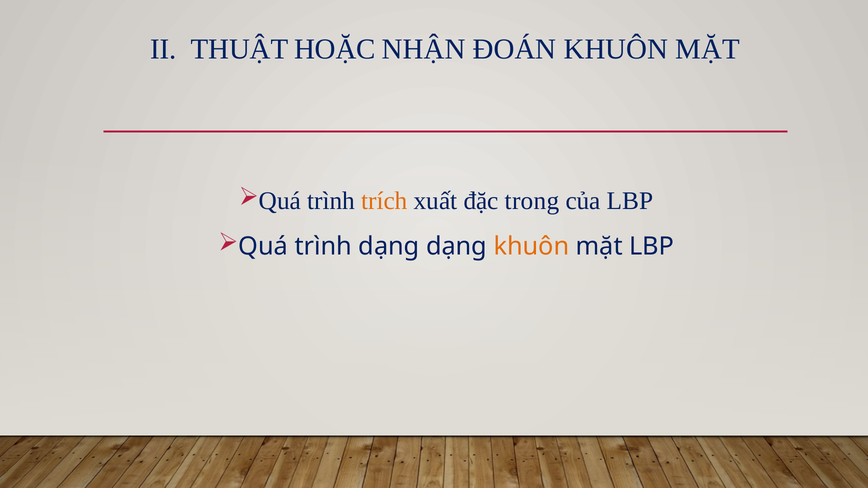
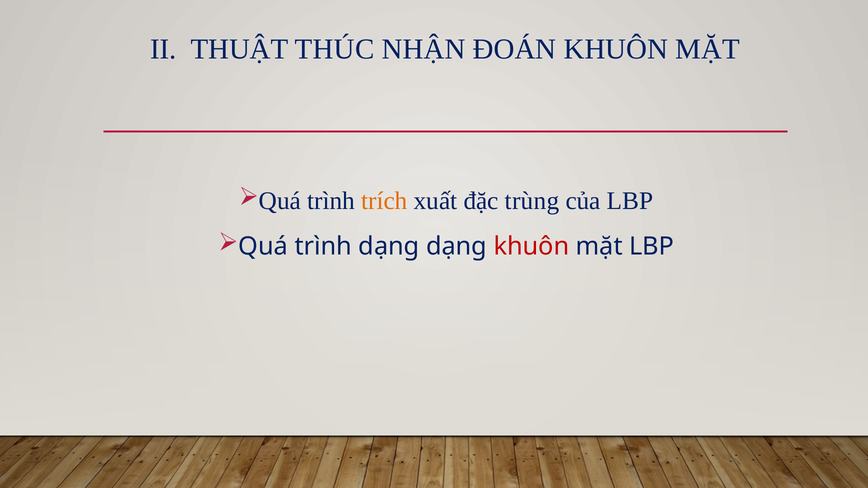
HOẶC: HOẶC -> THÚC (335, 49)
trong: trong -> trùng (532, 201)
khuôn colour: orange -> red (531, 246)
